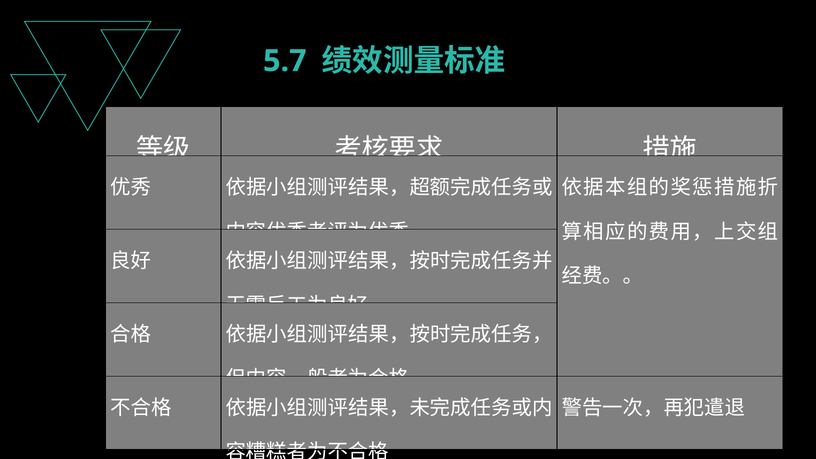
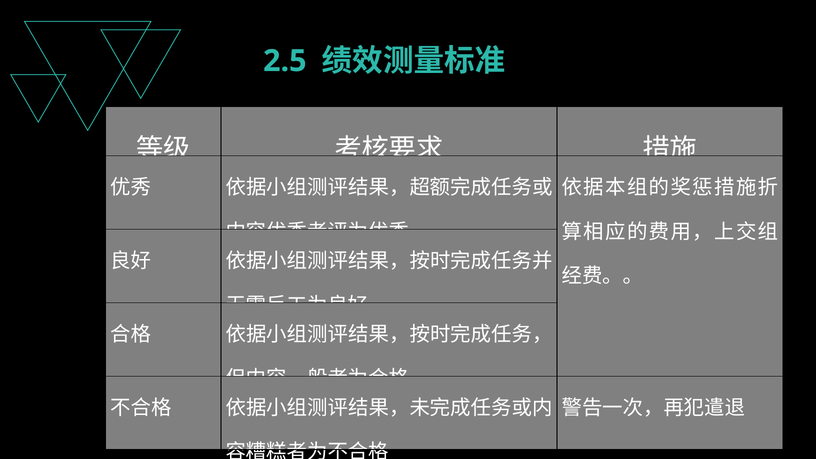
5.7: 5.7 -> 2.5 (285, 61)
